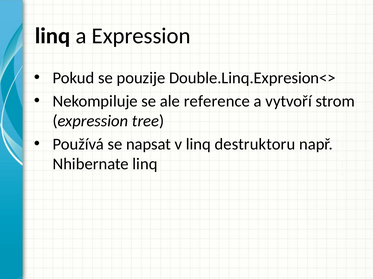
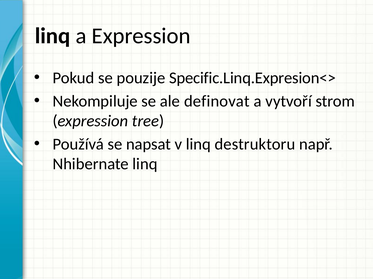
Double.Linq.Expresion<>: Double.Linq.Expresion<> -> Specific.Linq.Expresion<> (252, 78)
reference: reference -> definovat (217, 101)
